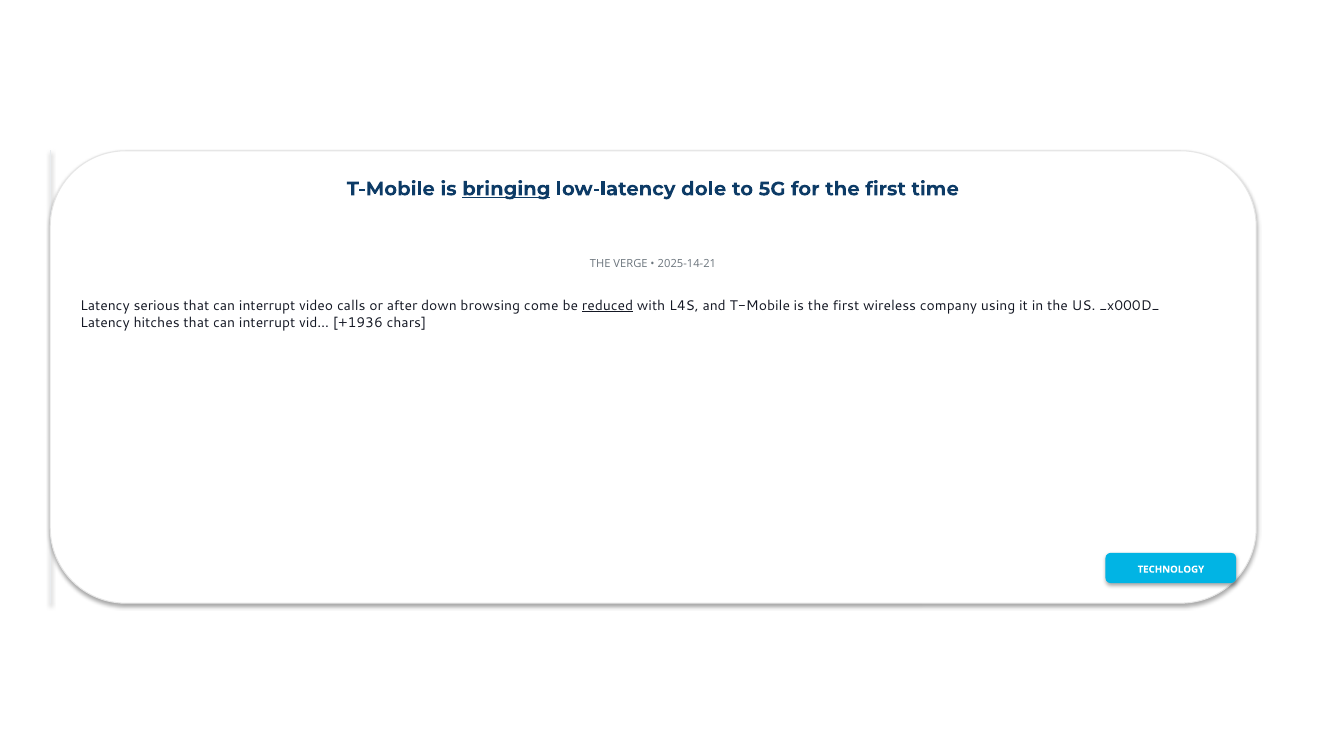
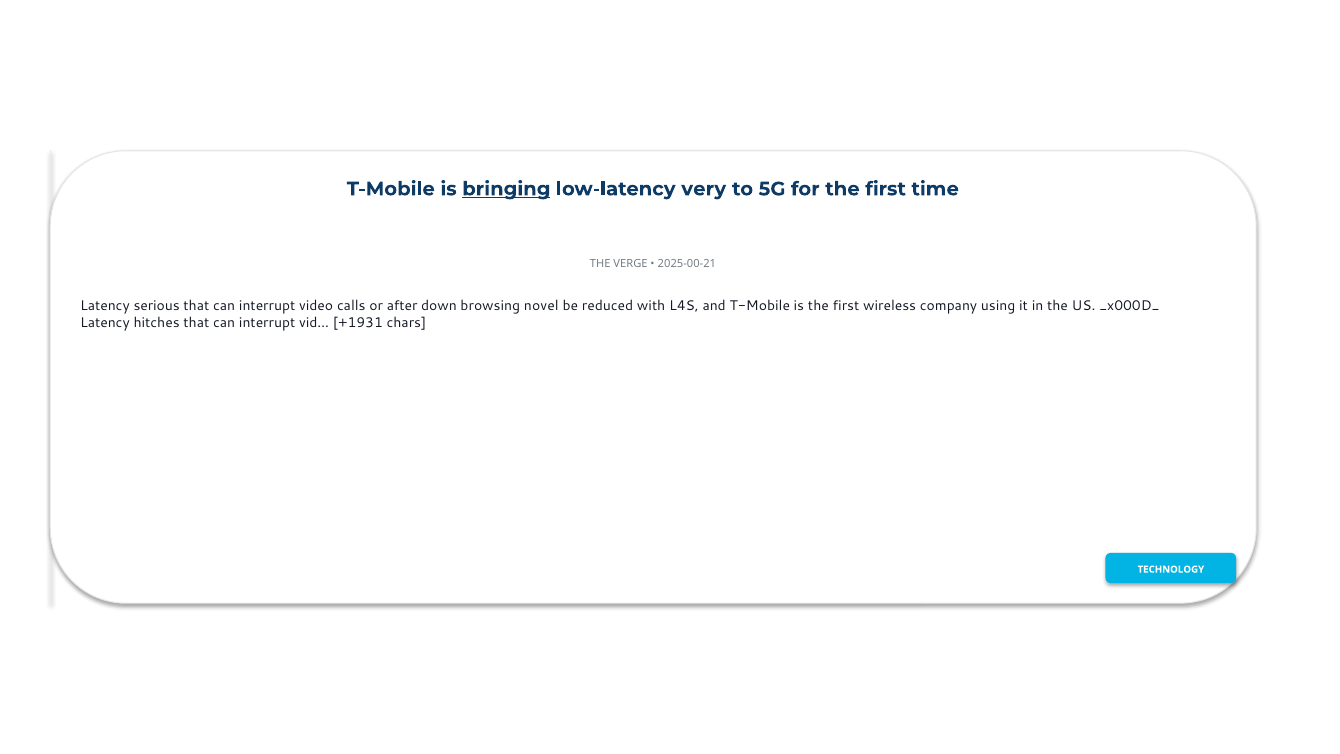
dole: dole -> very (704, 189)
2025-14-21: 2025-14-21 -> 2025-00-21 (687, 264)
come: come -> novel (541, 306)
reduced underline: present -> none (608, 306)
+1936: +1936 -> +1931 (358, 322)
